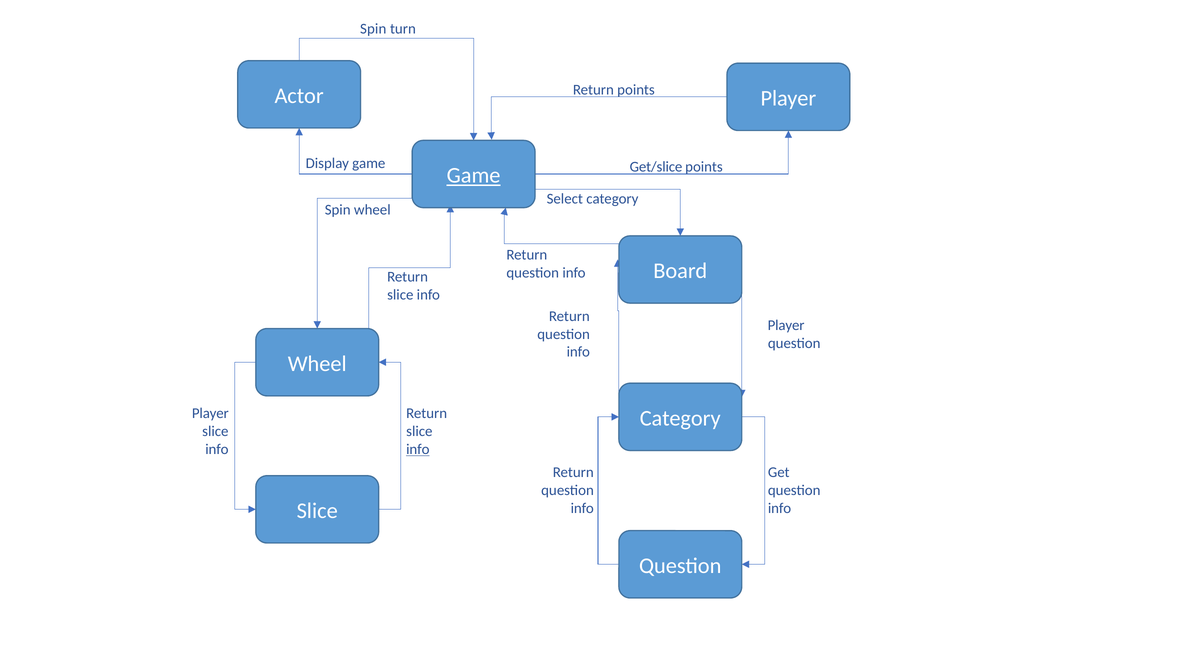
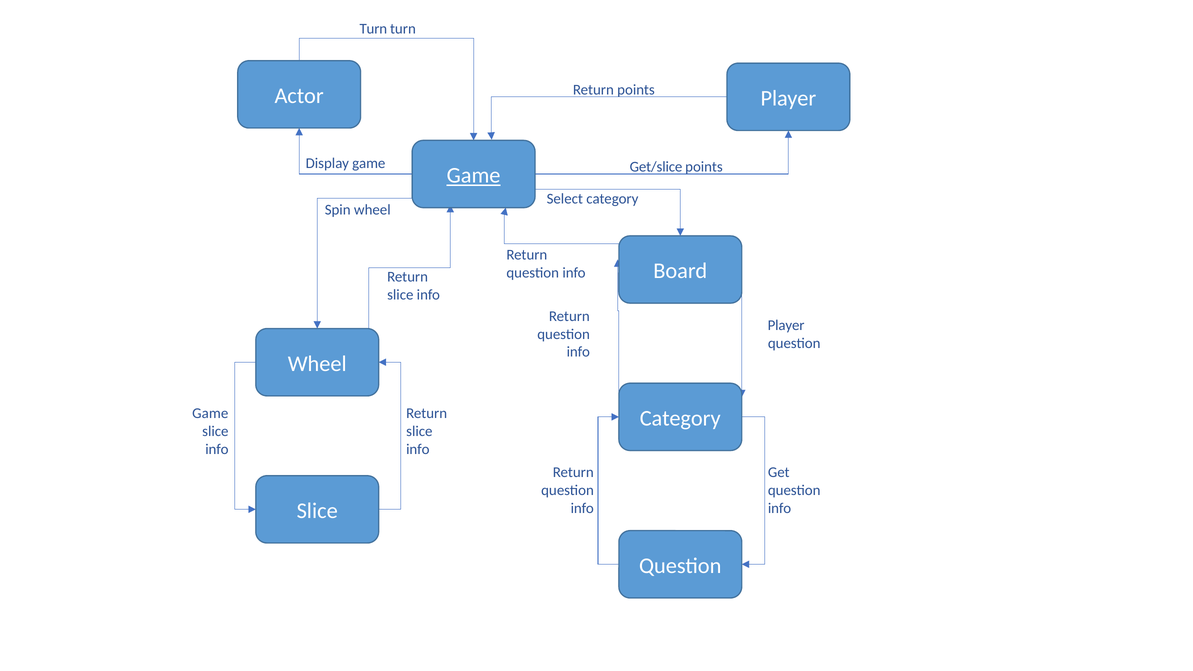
Spin: Spin -> Turn (373, 29)
Player: Player -> Game (210, 414)
info underline: present -> none (418, 449)
